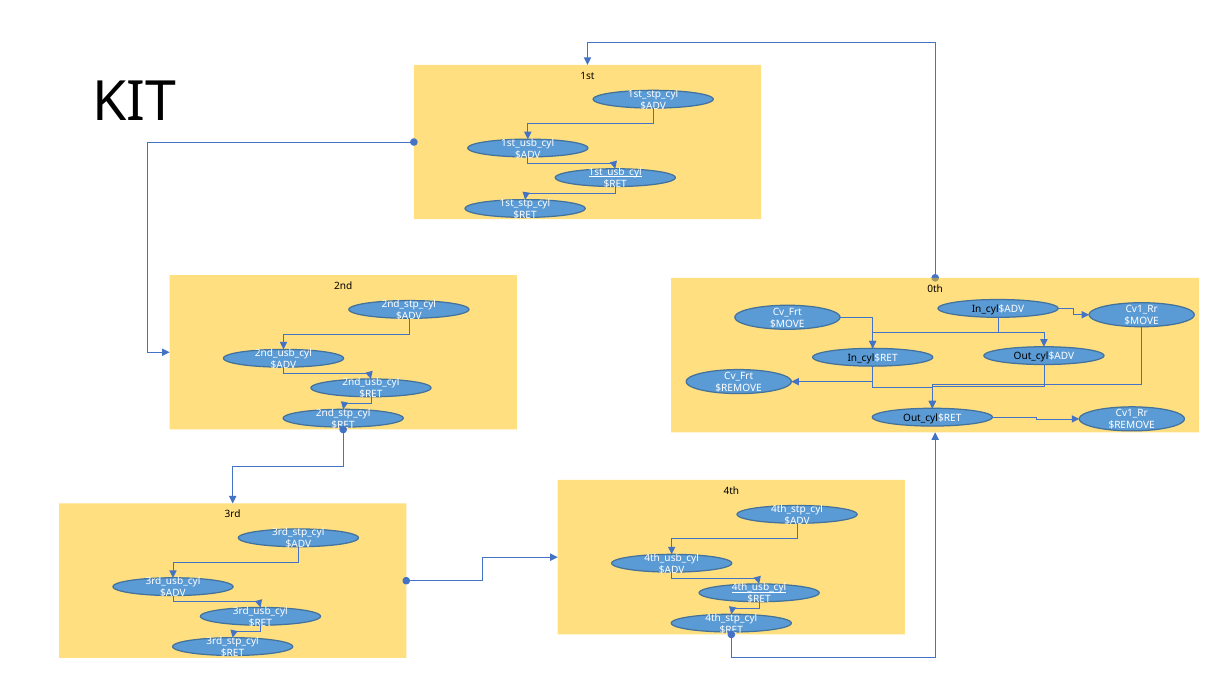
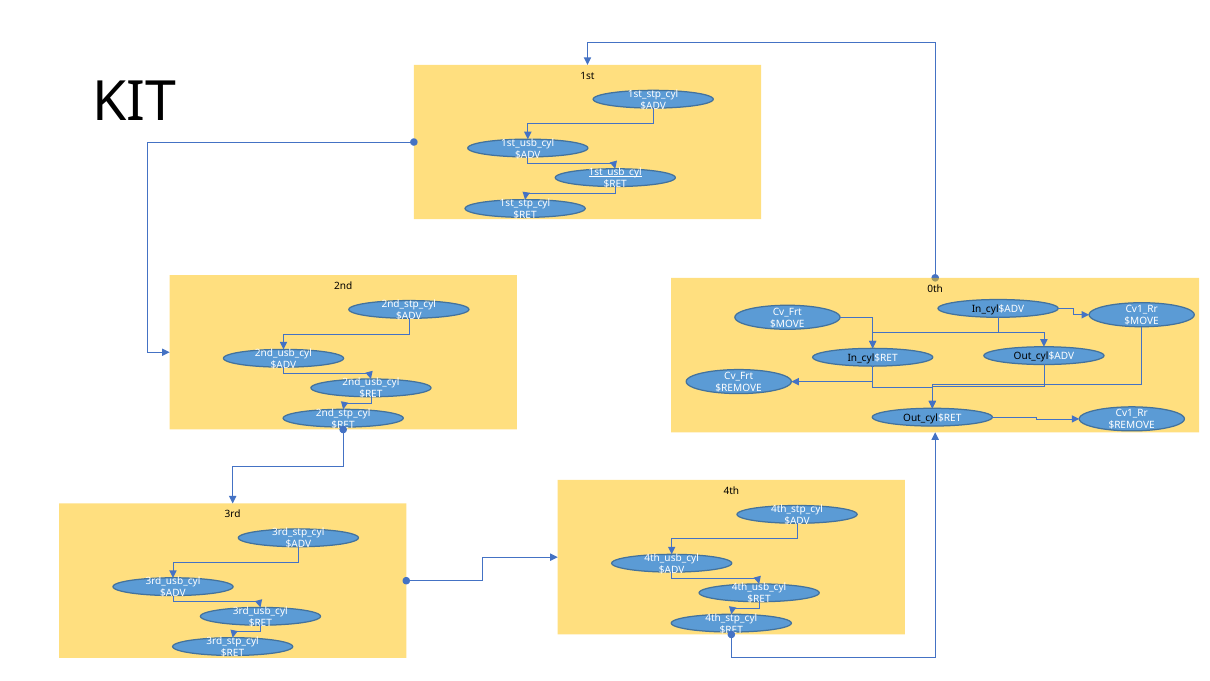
4th_usb_cyl underline: present -> none (759, 587)
